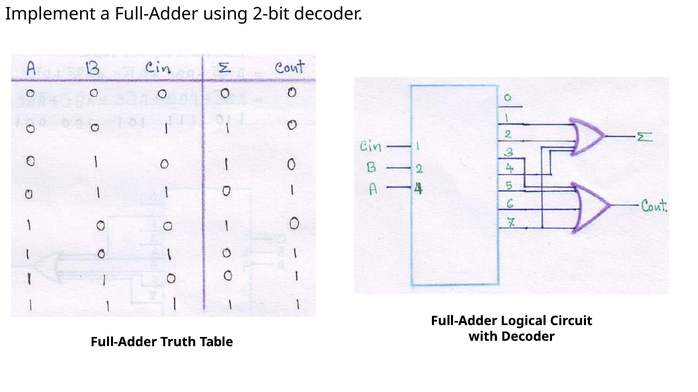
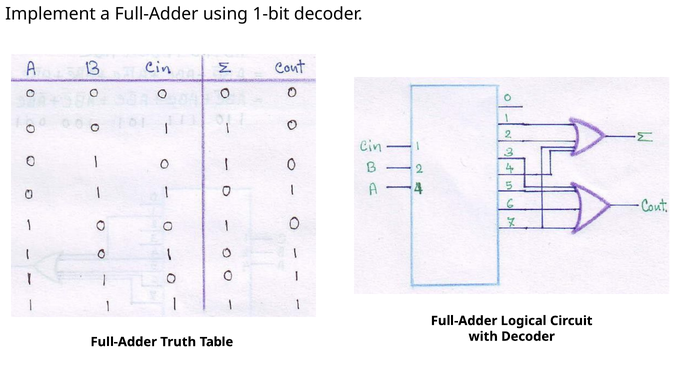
2-bit: 2-bit -> 1-bit (271, 14)
